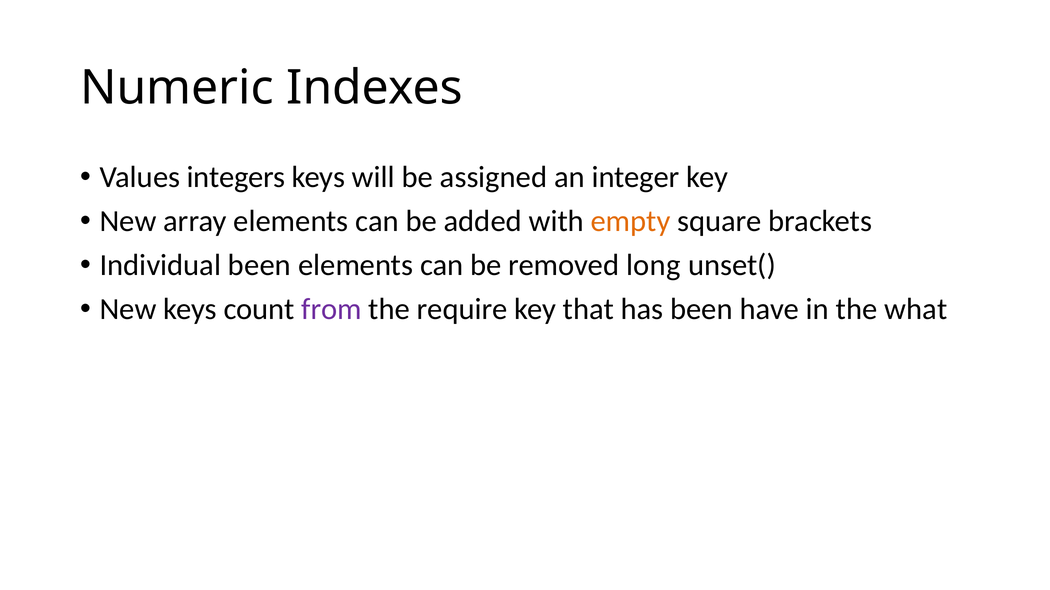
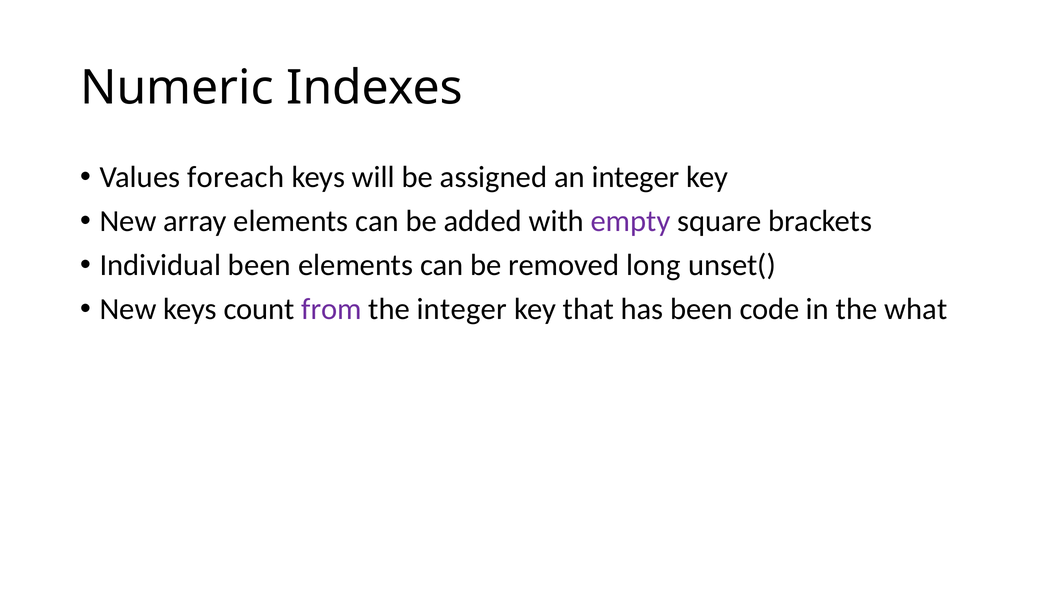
integers: integers -> foreach (236, 178)
empty colour: orange -> purple (631, 222)
the require: require -> integer (462, 310)
have: have -> code (769, 310)
